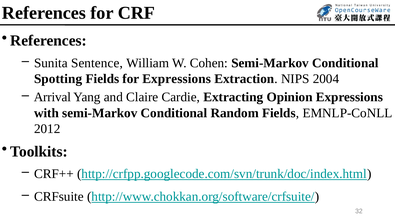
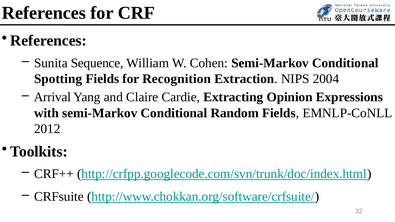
Sentence: Sentence -> Sequence (97, 63)
for Expressions: Expressions -> Recognition (177, 79)
